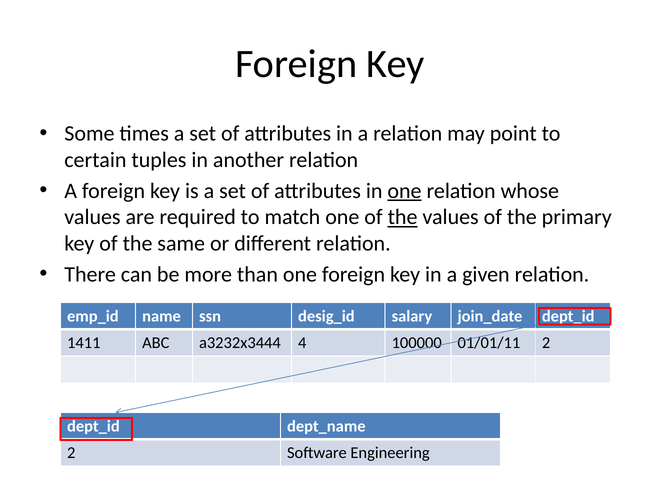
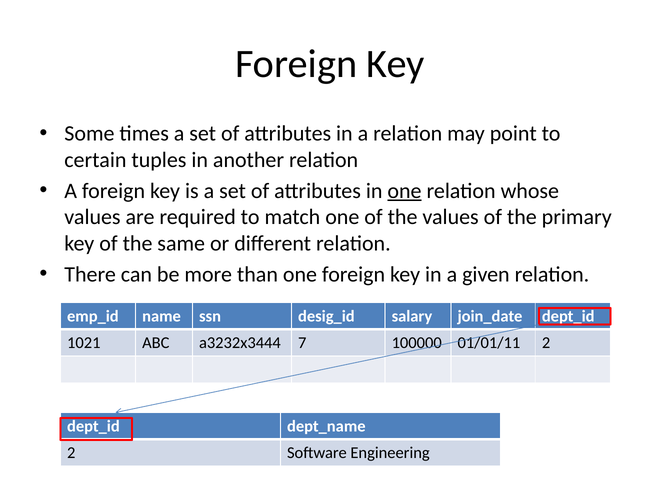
the underline: present -> none (403, 217)
1411: 1411 -> 1021 (84, 343)
4: 4 -> 7 (302, 343)
